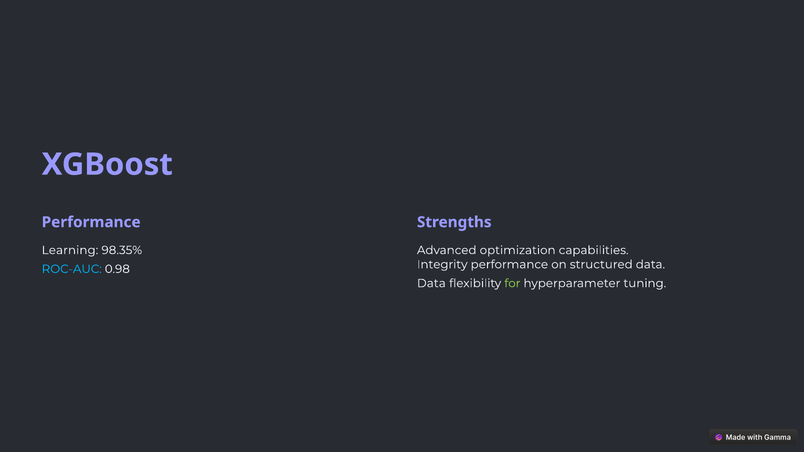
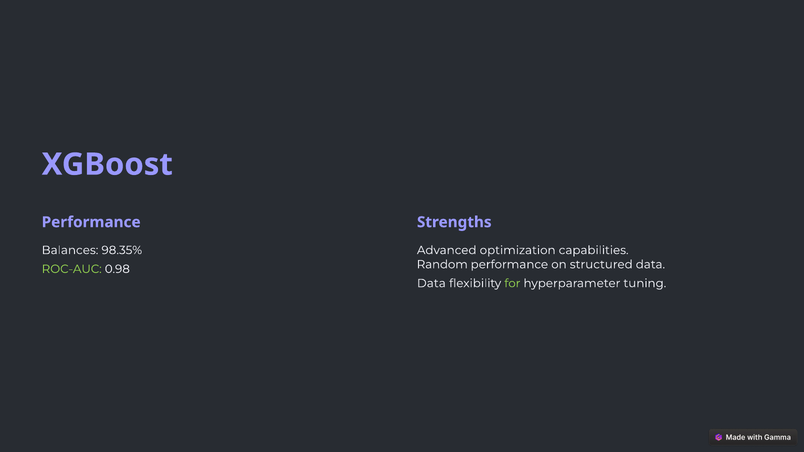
Learning: Learning -> Balances (70, 250)
Integrity: Integrity -> Random (442, 265)
ROC-AUC colour: light blue -> light green (72, 269)
